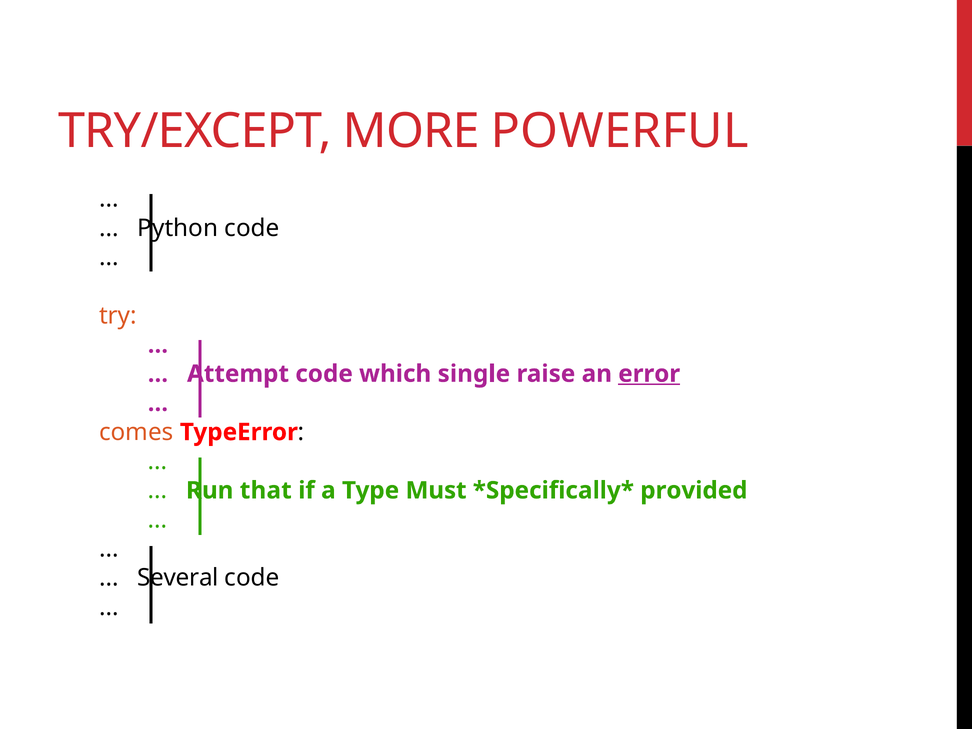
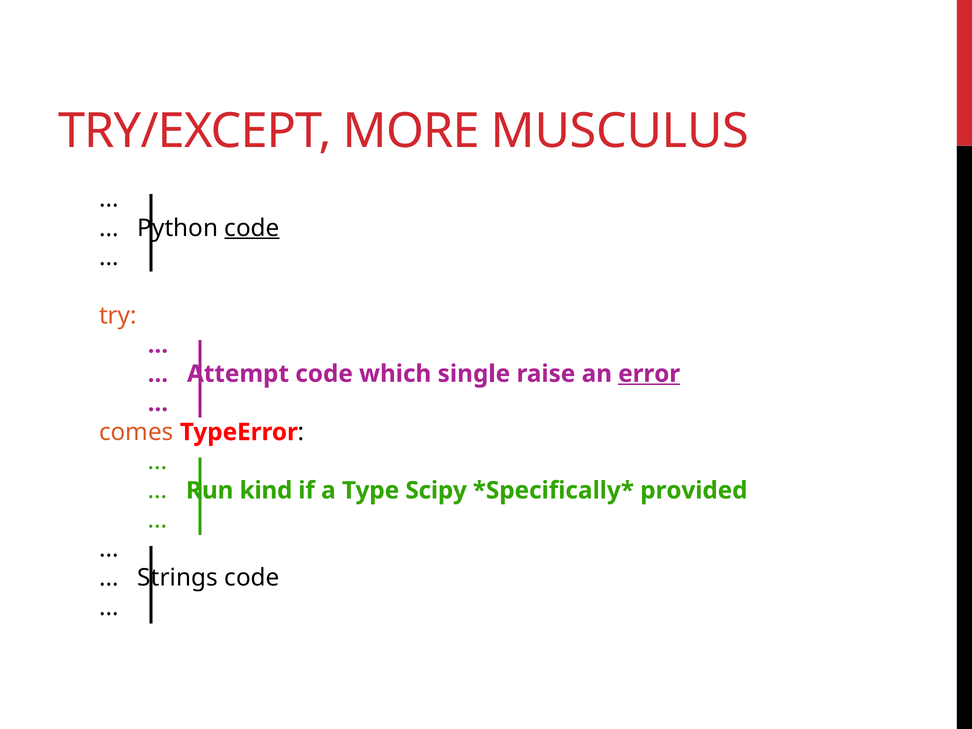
POWERFUL: POWERFUL -> MUSCULUS (620, 131)
code underline: none -> present (252, 228)
that: that -> kind (266, 490)
Must: Must -> Scipy (436, 490)
Several: Several -> Strings (178, 578)
